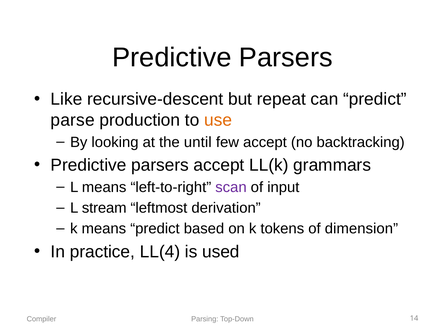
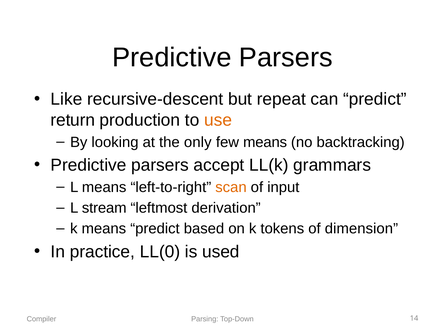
parse: parse -> return (73, 120)
until: until -> only (198, 142)
few accept: accept -> means (265, 142)
scan colour: purple -> orange (231, 187)
LL(4: LL(4 -> LL(0 (160, 251)
